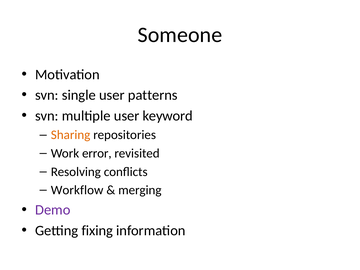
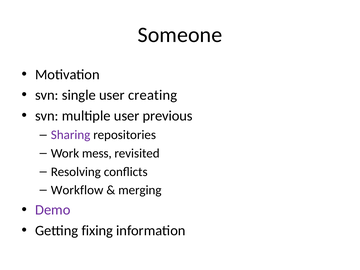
patterns: patterns -> creating (153, 95)
keyword: keyword -> previous (168, 116)
Sharing colour: orange -> purple (71, 135)
error: error -> mess (97, 153)
